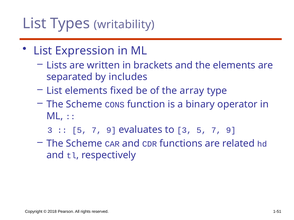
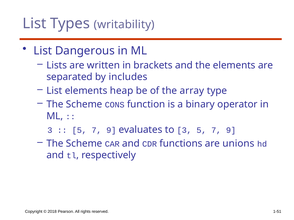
Expression: Expression -> Dangerous (85, 51)
fixed: fixed -> heap (122, 91)
related: related -> unions (238, 144)
